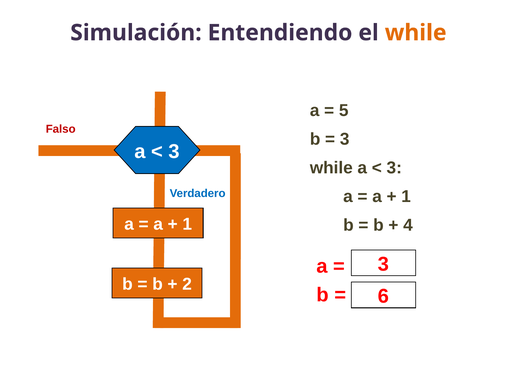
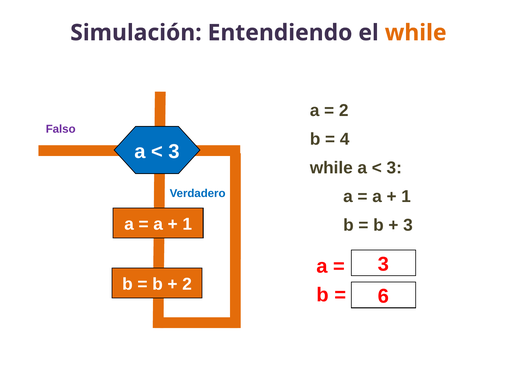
5: 5 -> 2 (344, 111)
Falso colour: red -> purple (61, 129)
3: 3 -> 4 (345, 139)
4: 4 -> 3 (408, 225)
